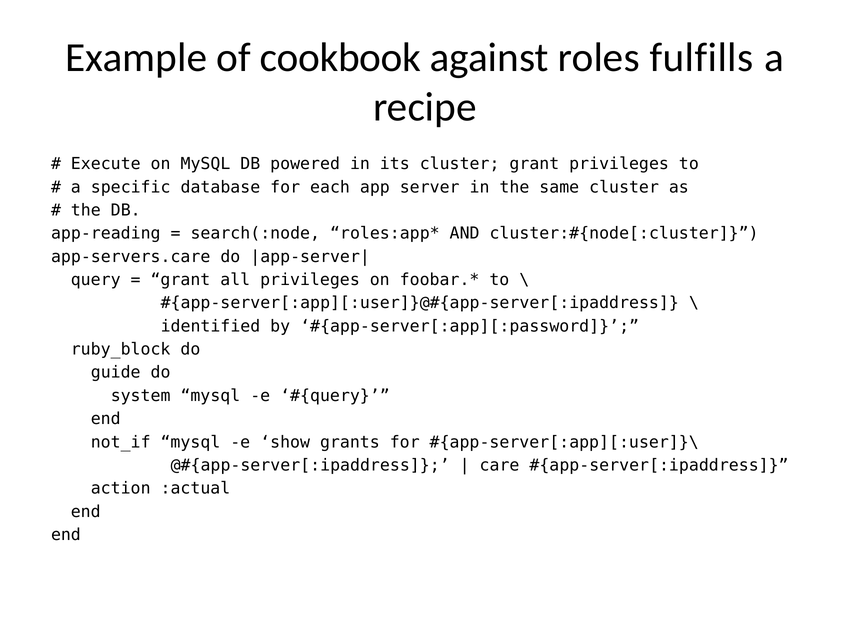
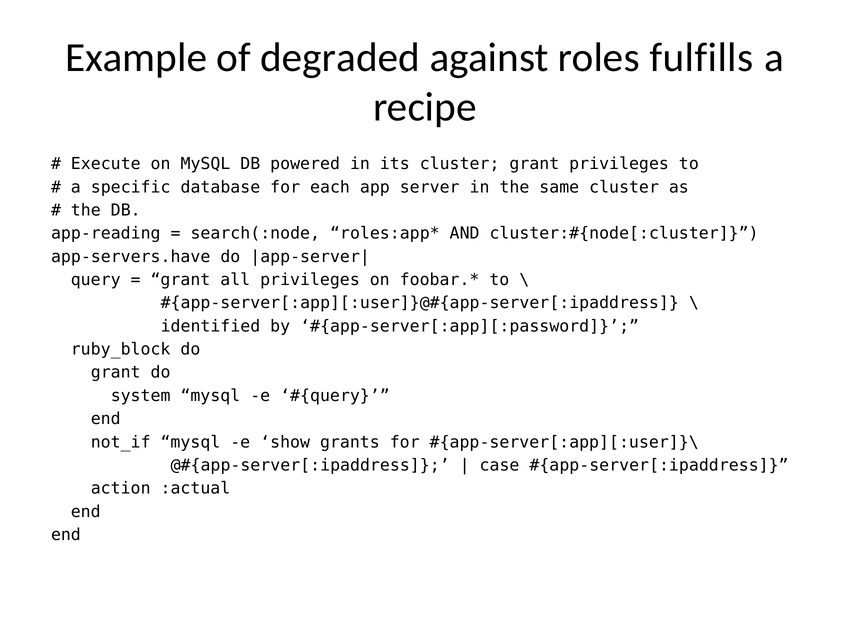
cookbook: cookbook -> degraded (340, 57)
app-servers.care: app-servers.care -> app-servers.have (131, 257)
guide: guide -> grant (116, 373)
care: care -> case (500, 466)
